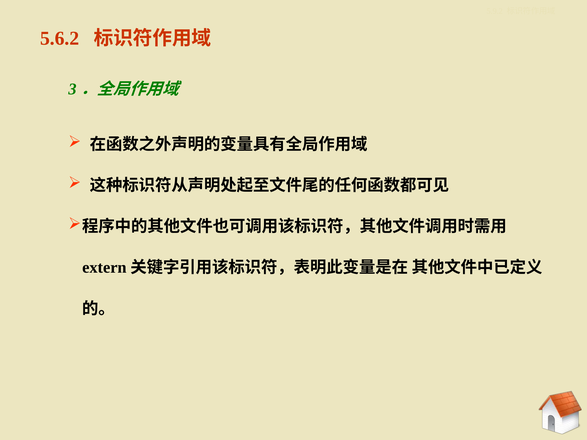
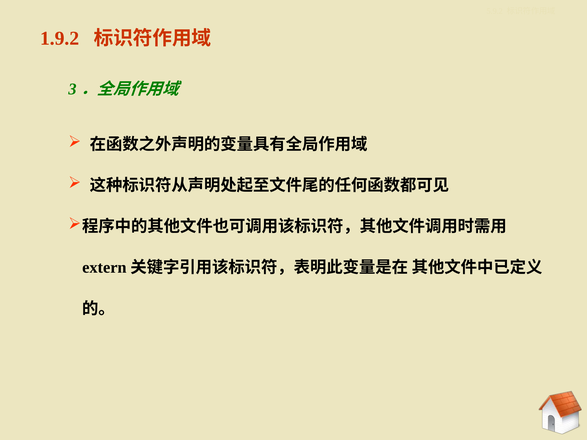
5.6.2: 5.6.2 -> 1.9.2 (60, 38)
